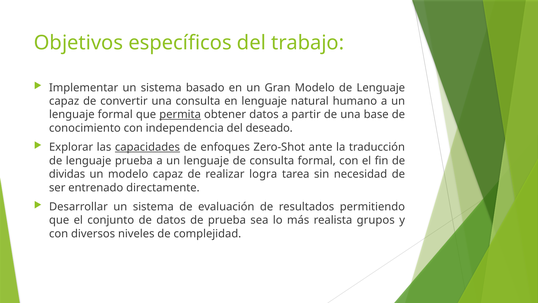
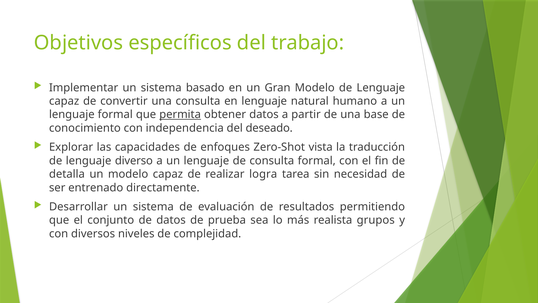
capacidades underline: present -> none (147, 147)
ante: ante -> vista (321, 147)
lenguaje prueba: prueba -> diverso (134, 160)
dividas: dividas -> detalla (67, 174)
